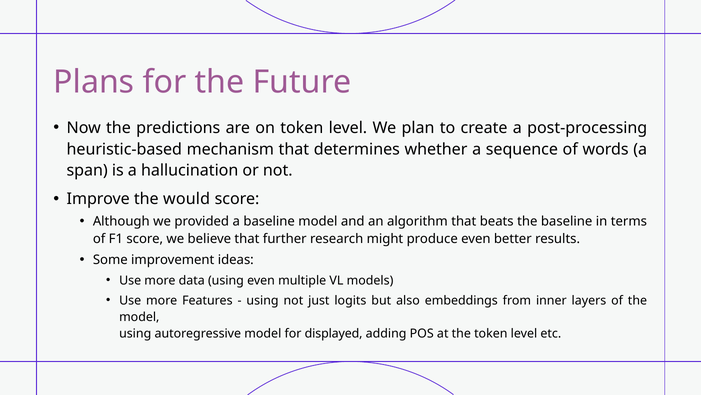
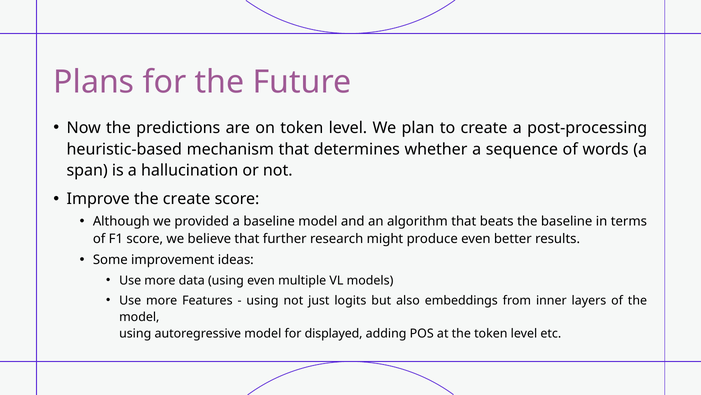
the would: would -> create (187, 199)
